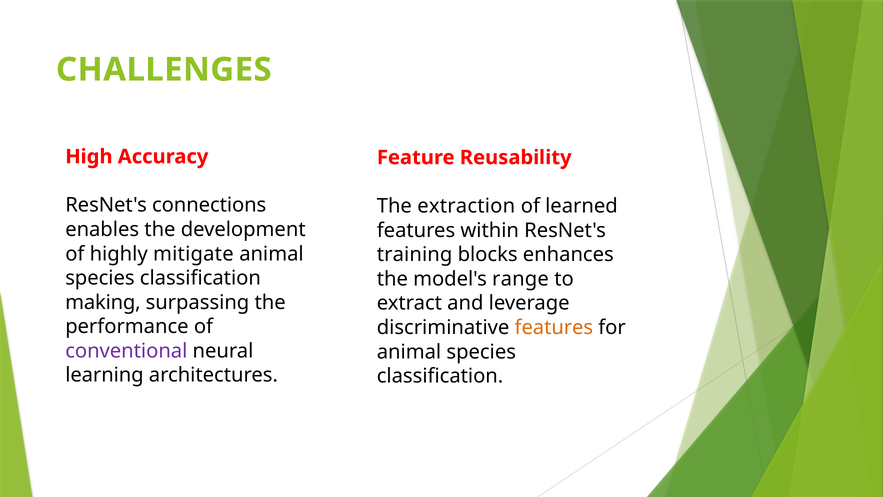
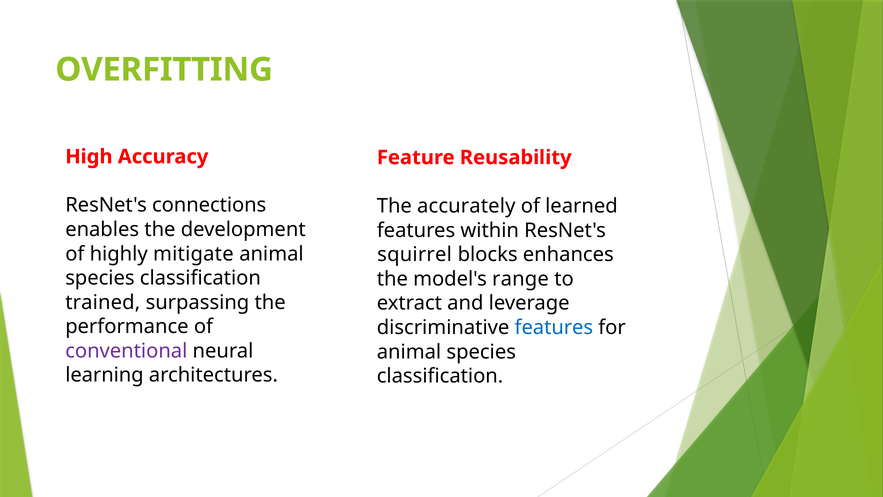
CHALLENGES: CHALLENGES -> OVERFITTING (164, 70)
extraction: extraction -> accurately (466, 206)
training: training -> squirrel (415, 255)
making: making -> trained (103, 302)
features colour: orange -> blue (554, 327)
